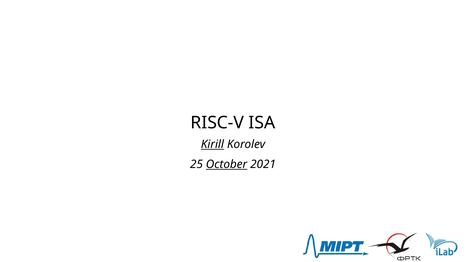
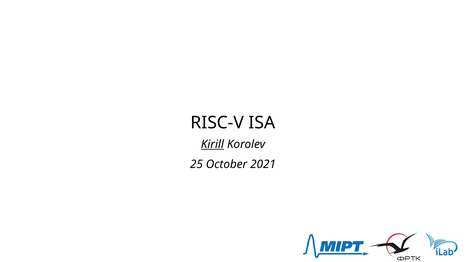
October underline: present -> none (227, 164)
